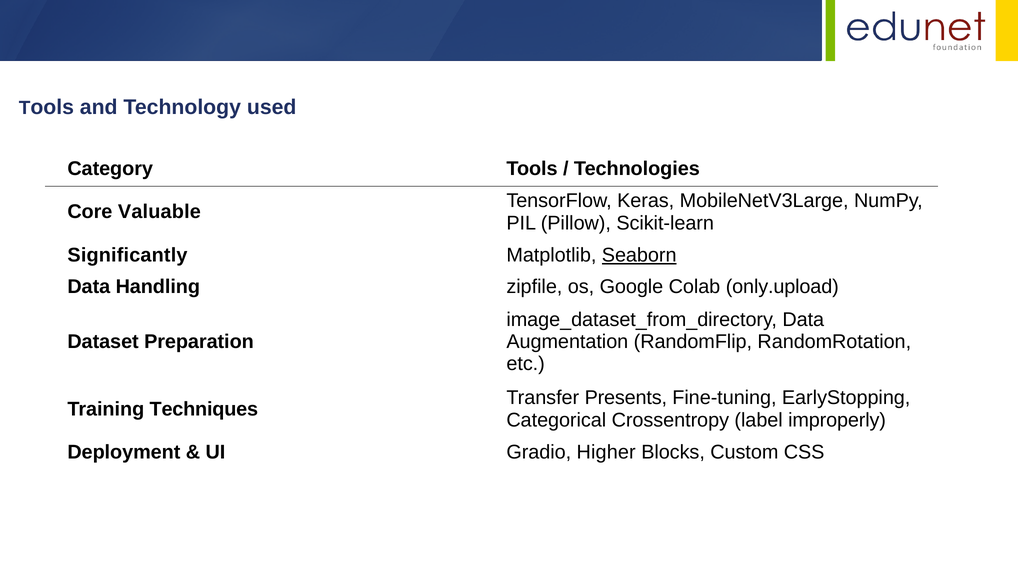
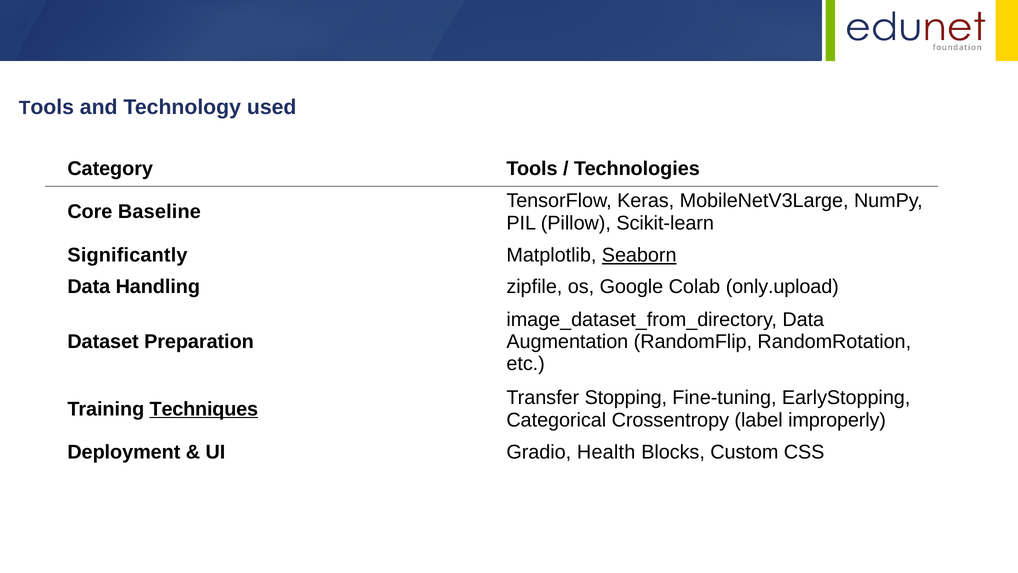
Valuable: Valuable -> Baseline (159, 212)
Presents: Presents -> Stopping (626, 398)
Techniques underline: none -> present (204, 409)
Higher: Higher -> Health (606, 452)
